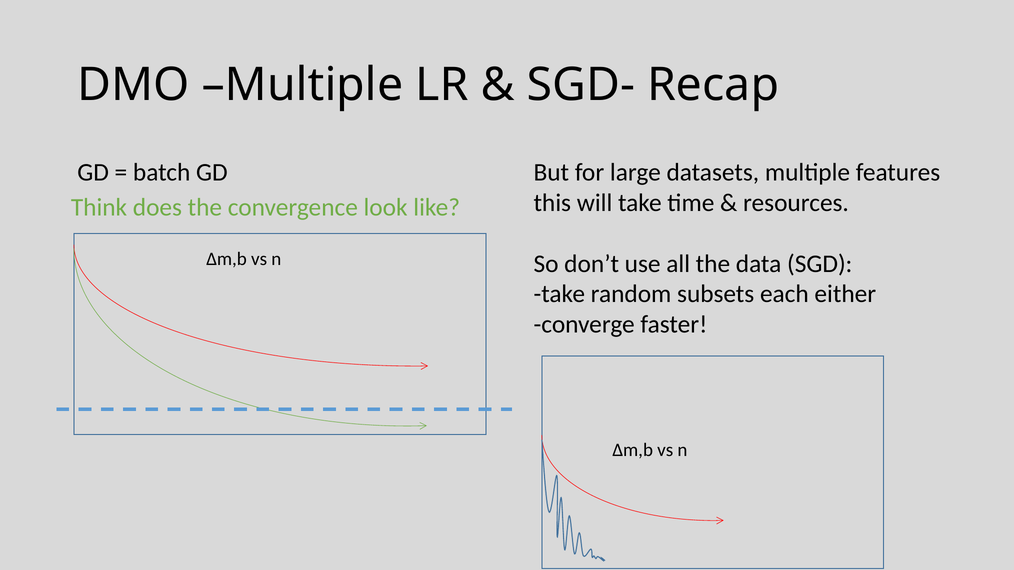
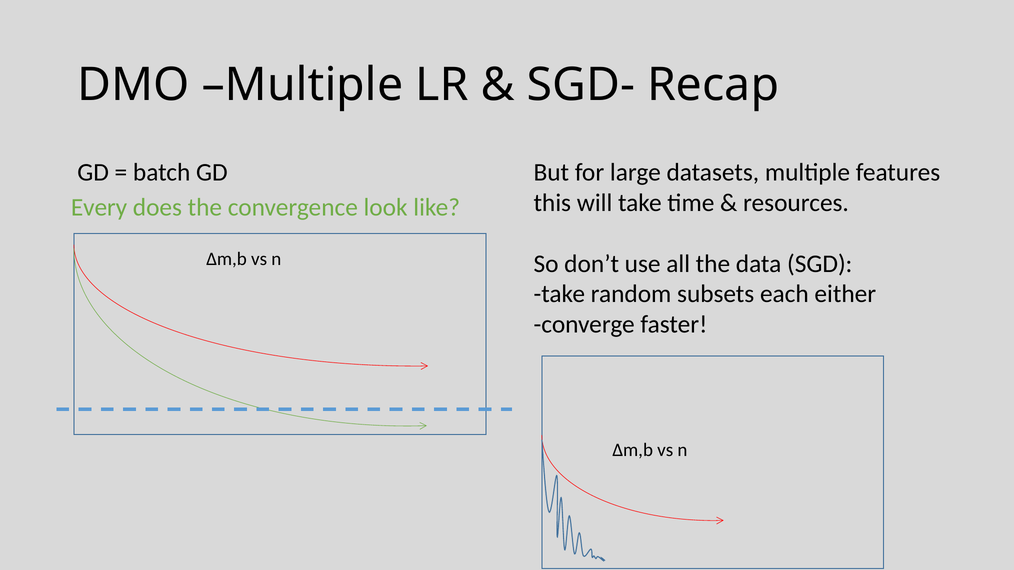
Think: Think -> Every (99, 208)
